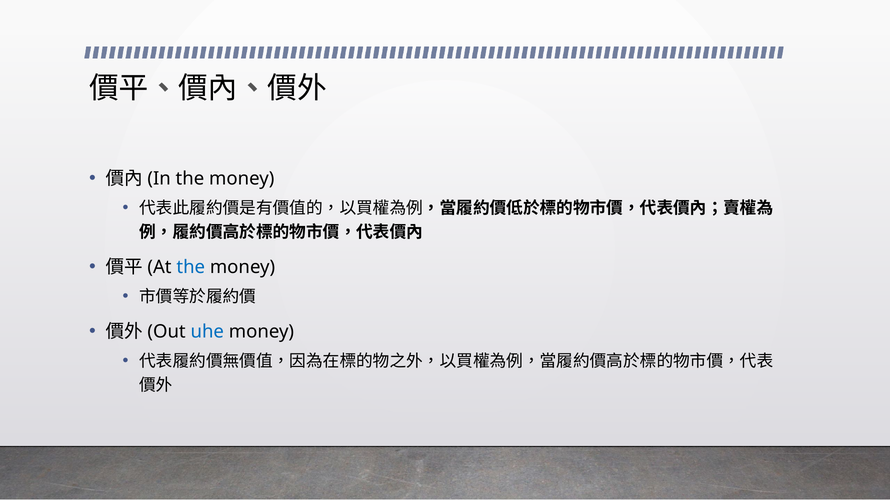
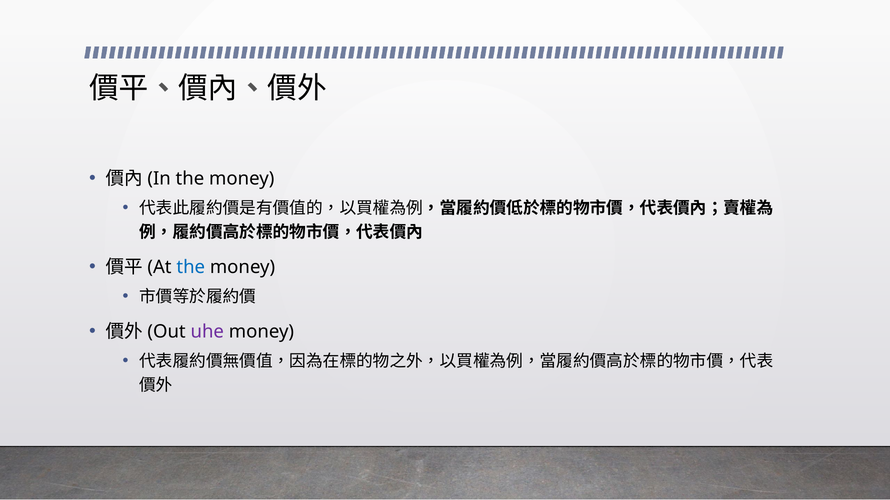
uhe colour: blue -> purple (207, 332)
